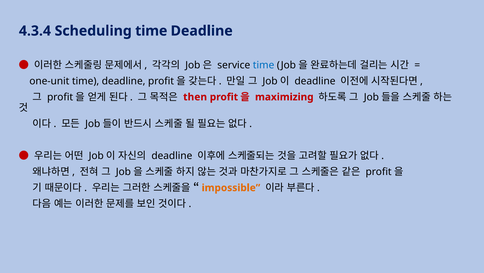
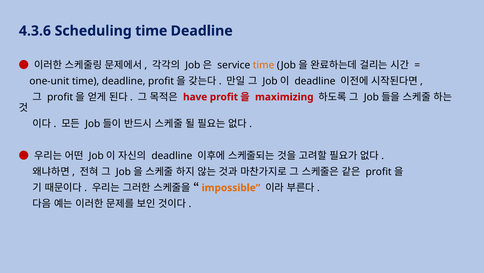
4.3.4: 4.3.4 -> 4.3.6 (35, 31)
time colour: blue -> orange (264, 65)
then: then -> have (195, 97)
